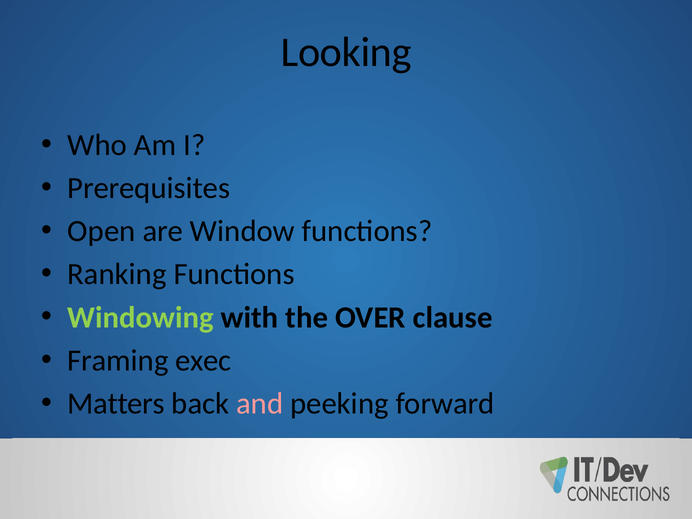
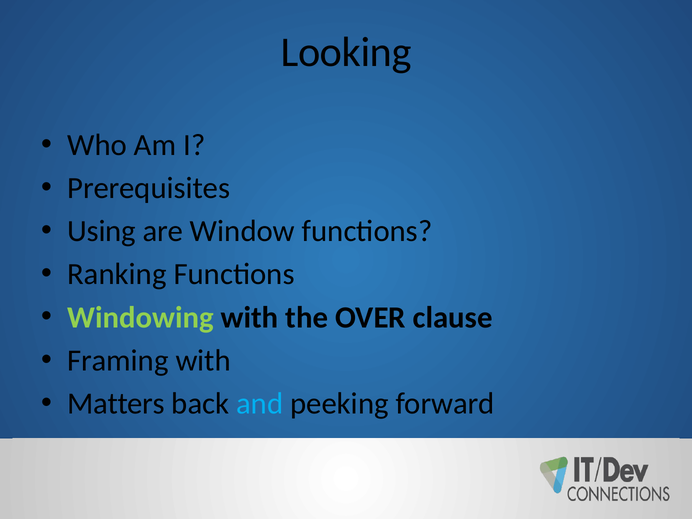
Open: Open -> Using (102, 231)
Framing exec: exec -> with (203, 360)
and colour: pink -> light blue (260, 404)
